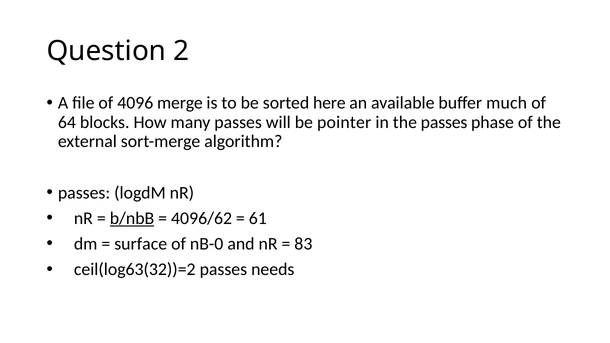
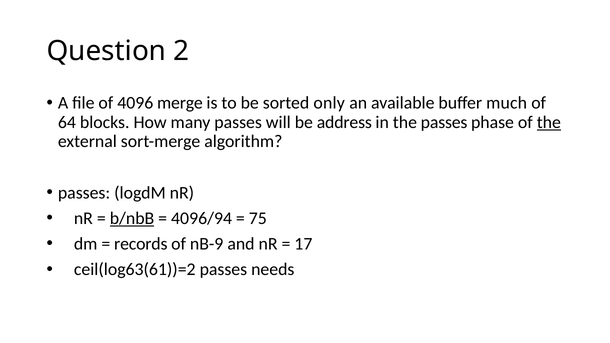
here: here -> only (329, 103)
pointer: pointer -> address (344, 122)
the underline: none -> present (549, 122)
4096/62: 4096/62 -> 4096/94 (202, 218)
61: 61 -> 75 (258, 218)
surface: surface -> records (141, 244)
nB-0: nB-0 -> nB-9 (207, 244)
83: 83 -> 17 (303, 244)
ceil(log63(32))=2: ceil(log63(32))=2 -> ceil(log63(61))=2 (135, 269)
